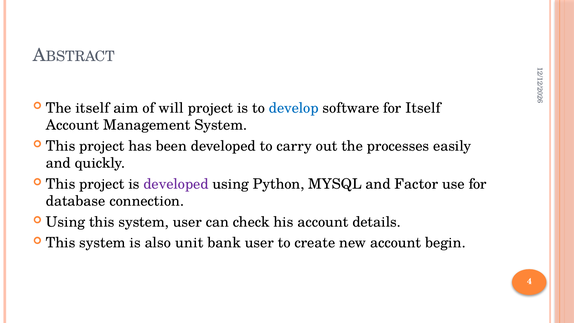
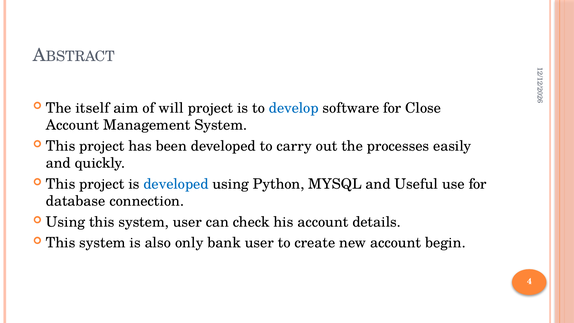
for Itself: Itself -> Close (423, 108)
developed colour: purple -> blue (176, 184)
Factor: Factor -> Useful (416, 184)
unit: unit -> only (189, 243)
